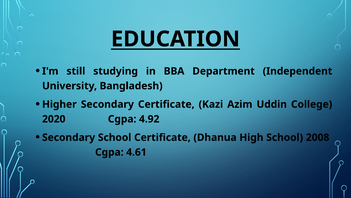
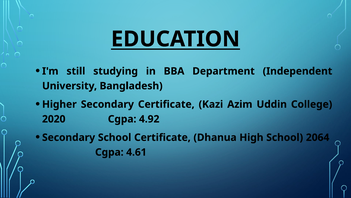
2008: 2008 -> 2064 (318, 137)
